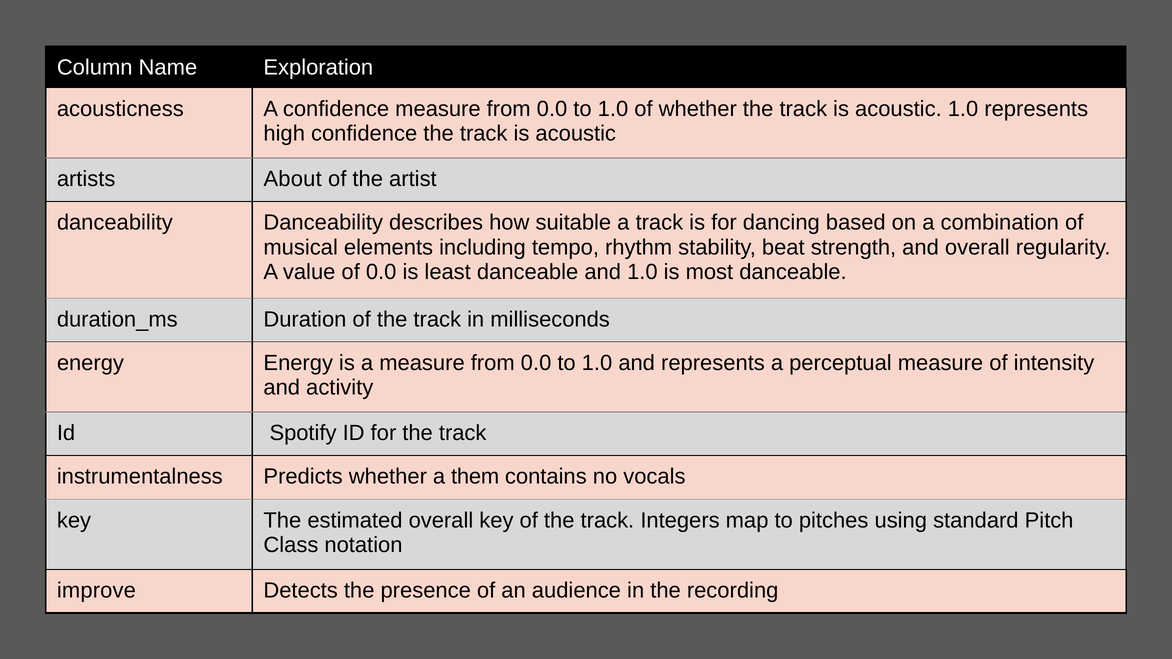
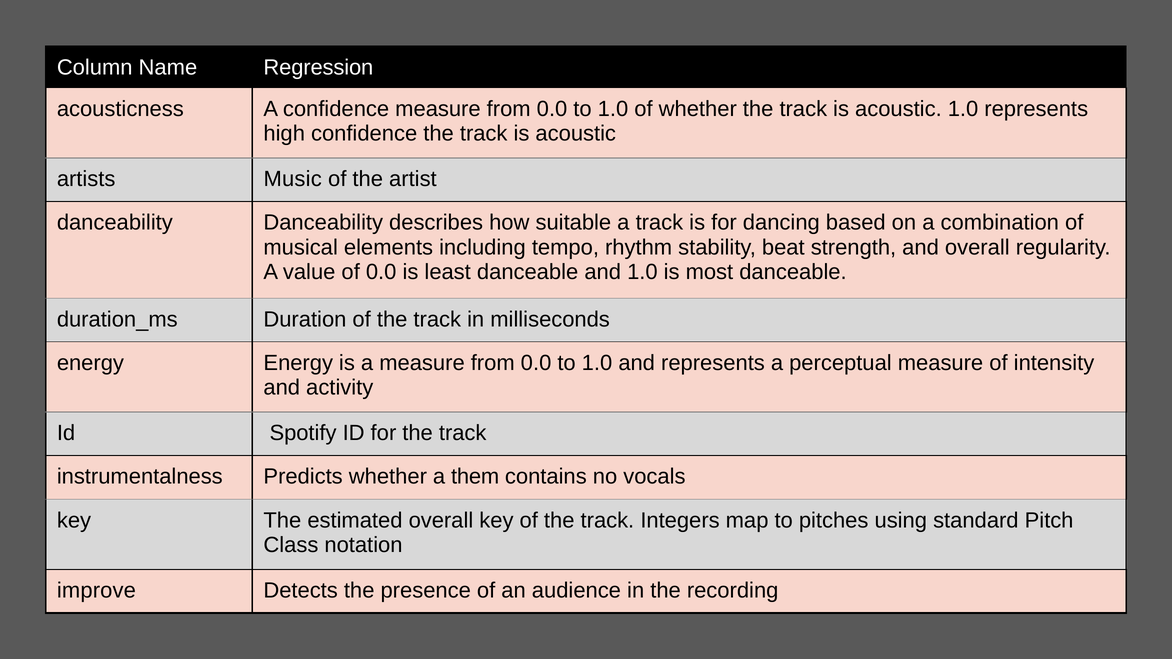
Exploration: Exploration -> Regression (318, 67)
About: About -> Music (293, 179)
